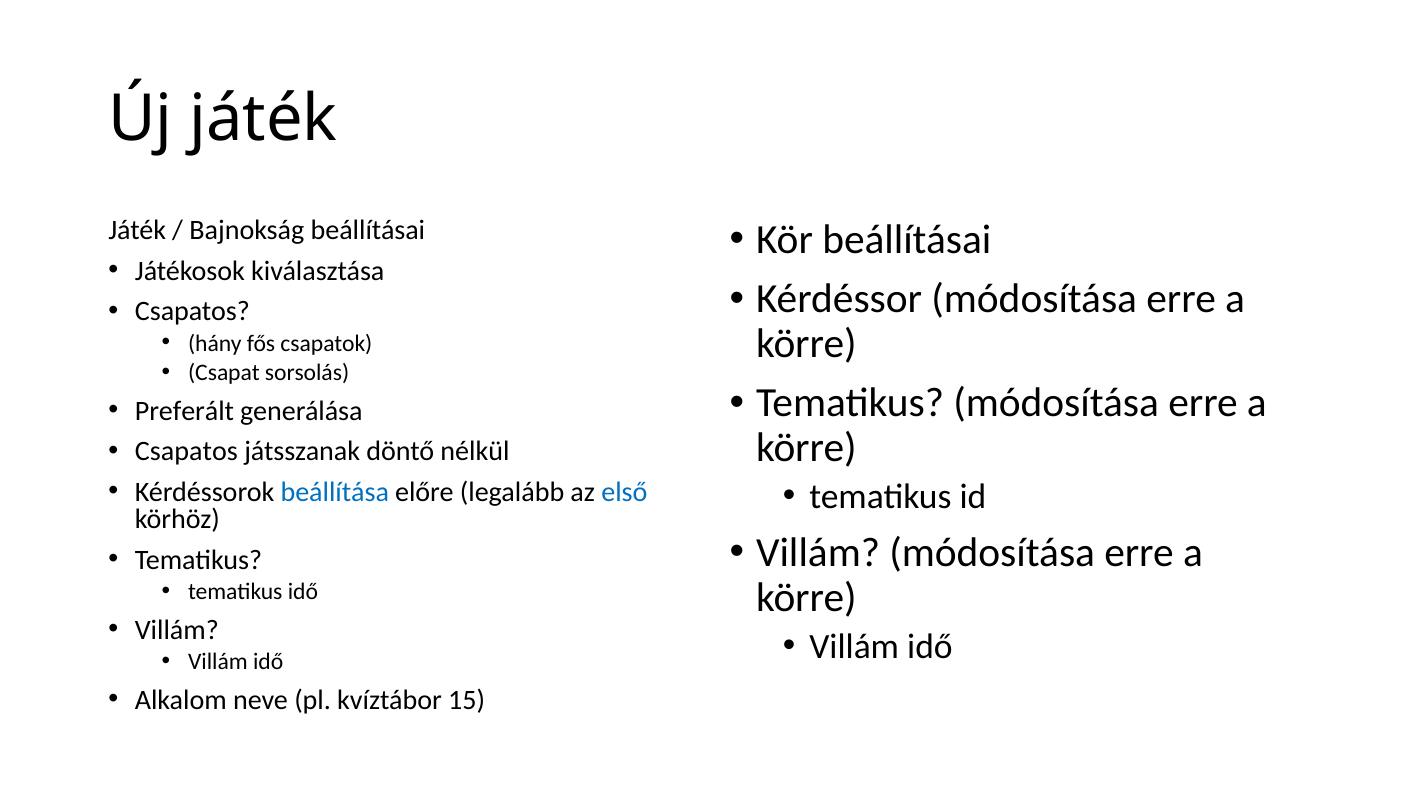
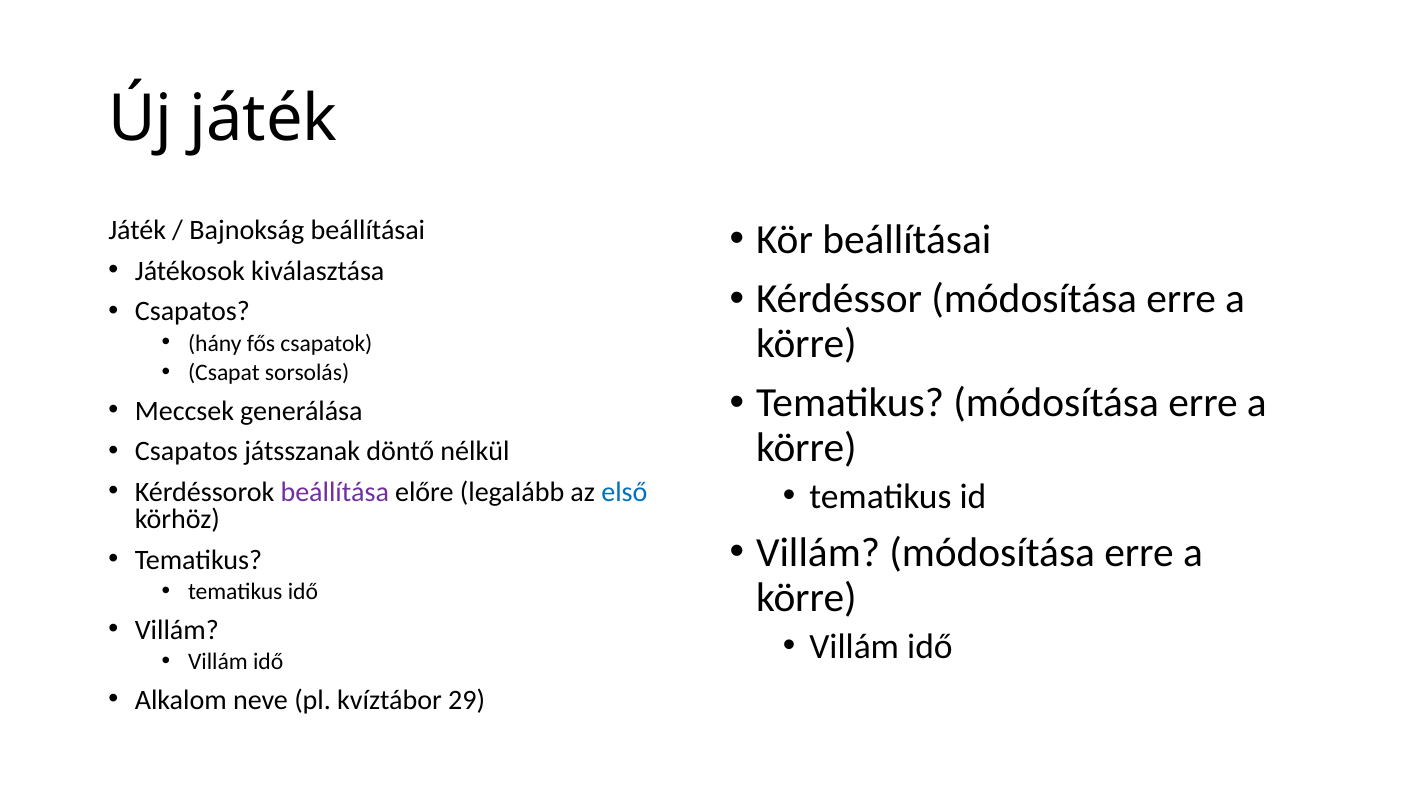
Preferált: Preferált -> Meccsek (184, 411)
beállítása colour: blue -> purple (335, 493)
15: 15 -> 29 (467, 701)
